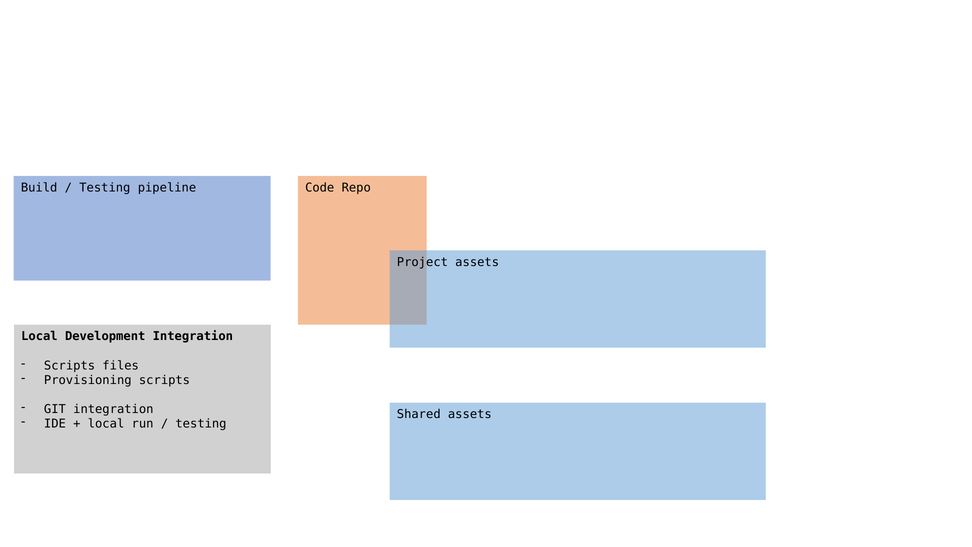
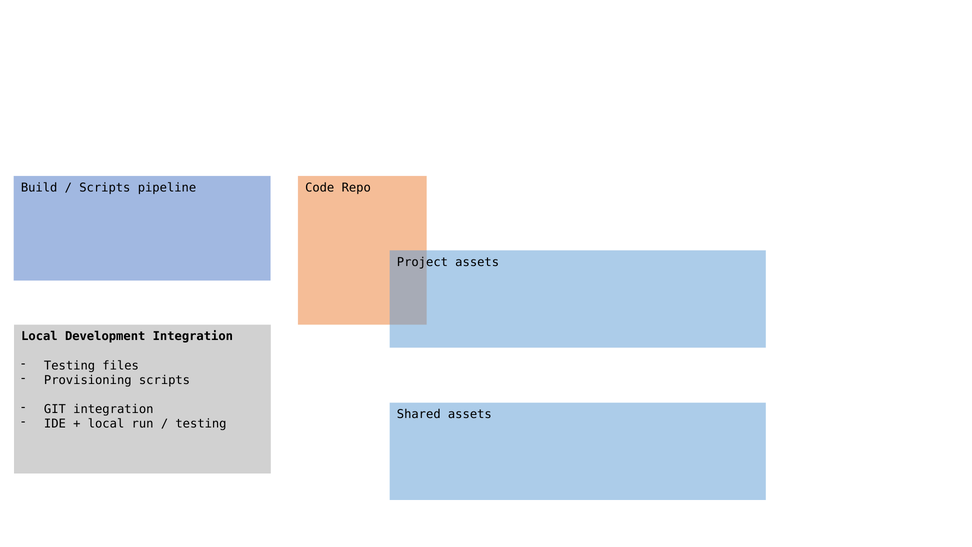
Testing: Testing -> Scripts (105, 188)
Scripts: Scripts -> Testing (70, 365)
